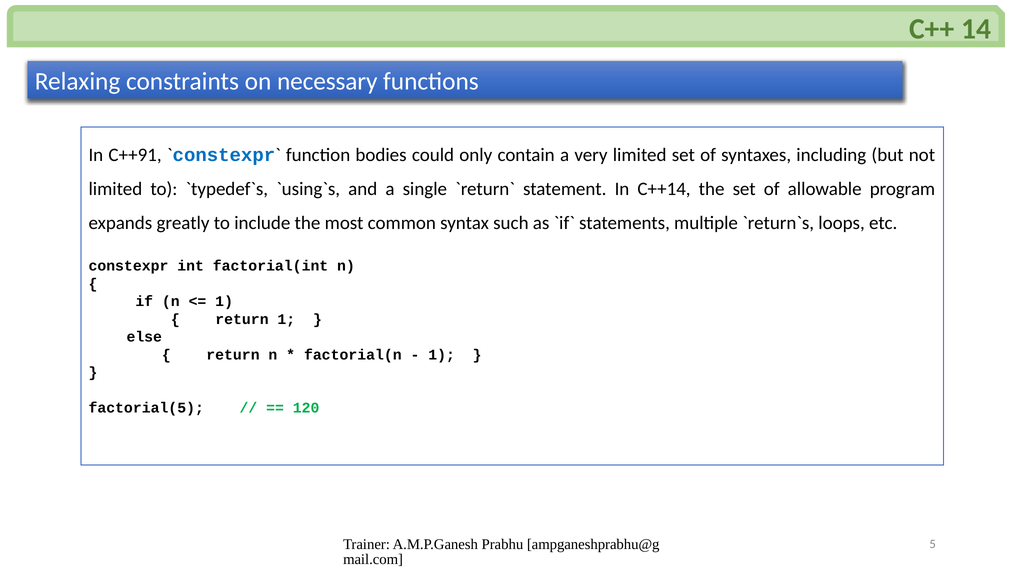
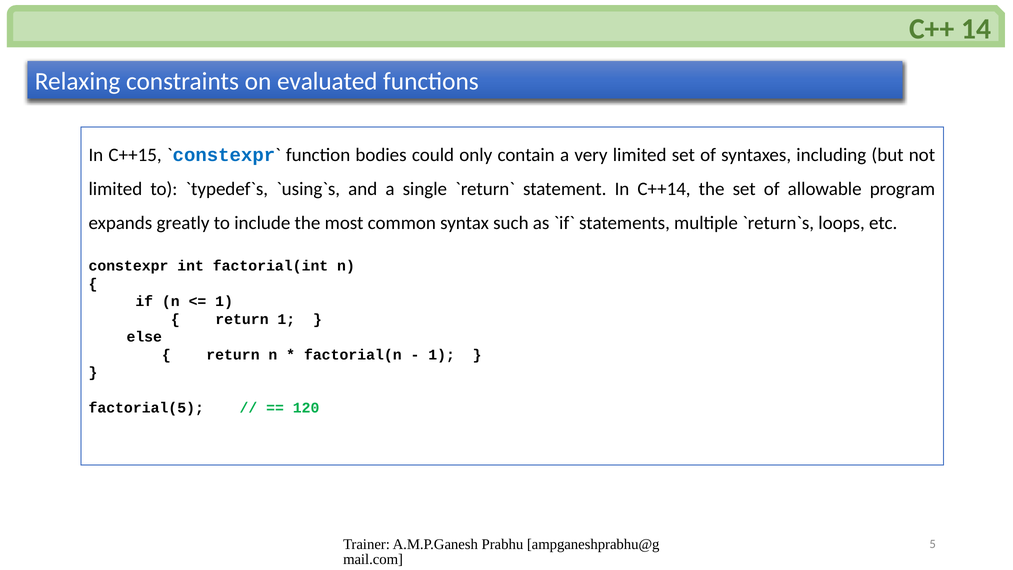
necessary: necessary -> evaluated (327, 82)
C++91: C++91 -> C++15 (135, 155)
